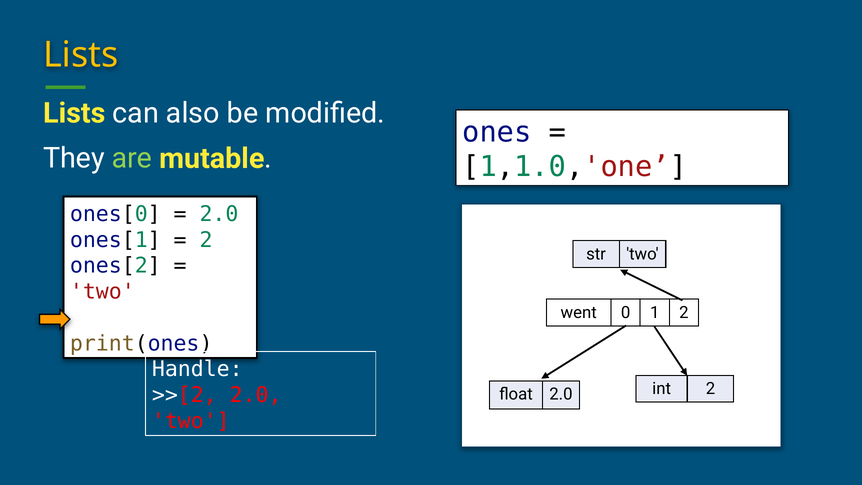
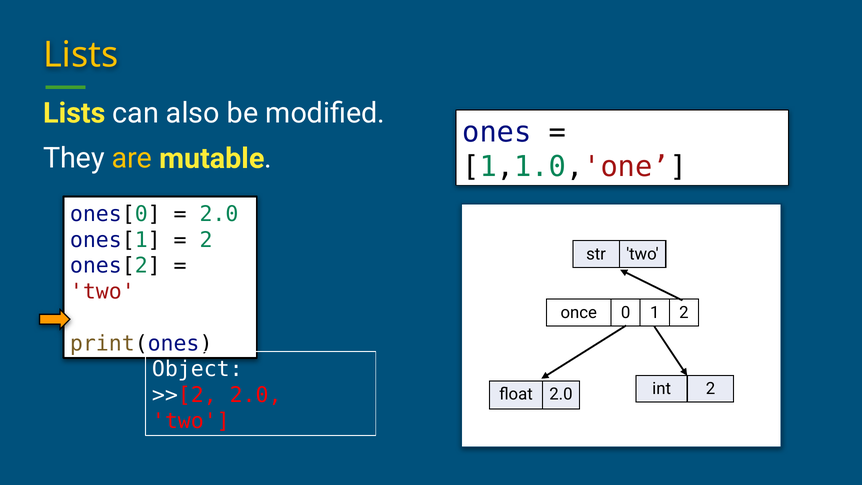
are colour: light green -> yellow (132, 158)
went: went -> once (579, 312)
Handle: Handle -> Object (197, 369)
